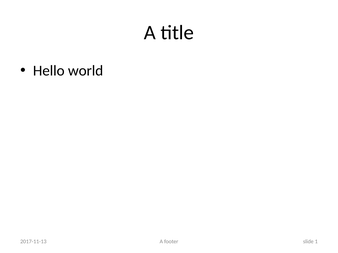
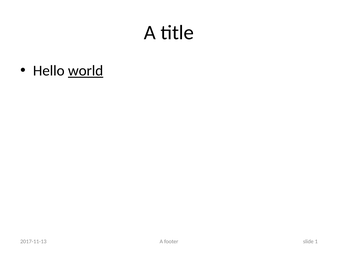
world underline: none -> present (86, 71)
